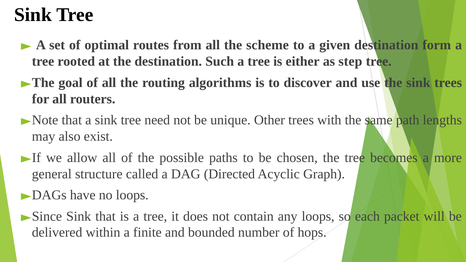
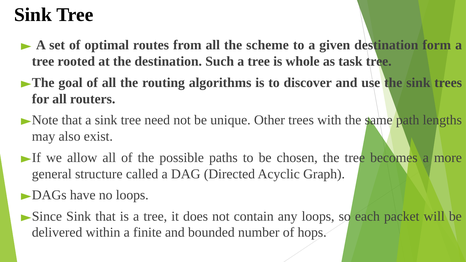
either: either -> whole (303, 61)
step: step -> task (350, 61)
